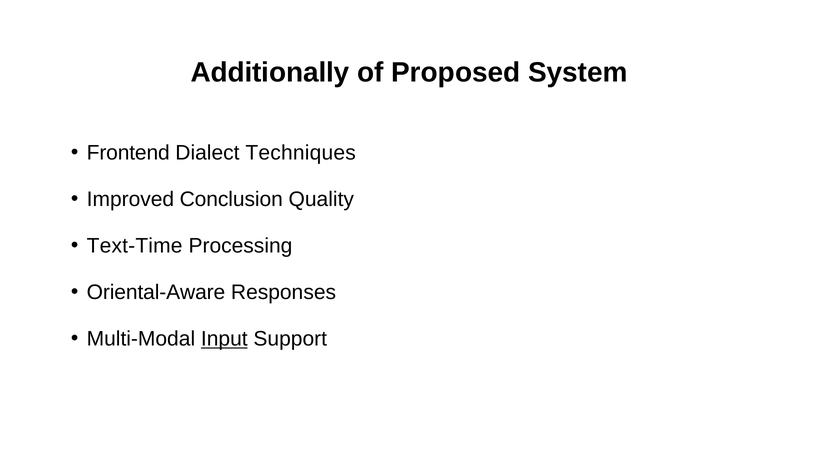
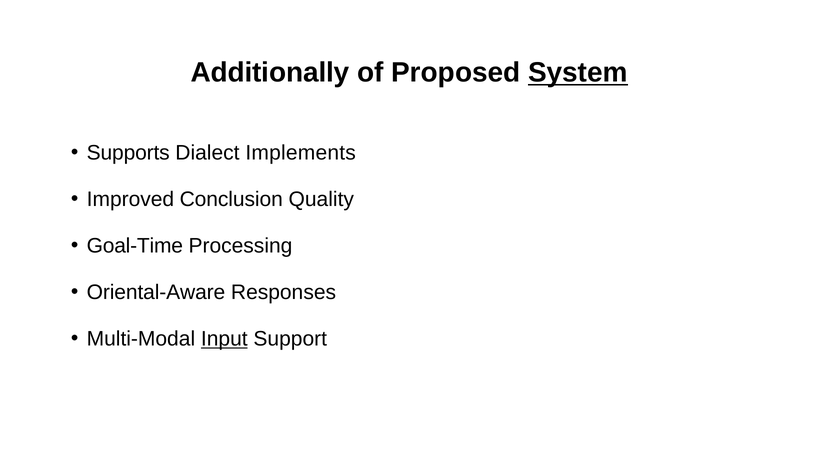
System underline: none -> present (578, 73)
Frontend: Frontend -> Supports (128, 153)
Techniques: Techniques -> Implements (301, 153)
Text-Time: Text-Time -> Goal-Time (135, 246)
